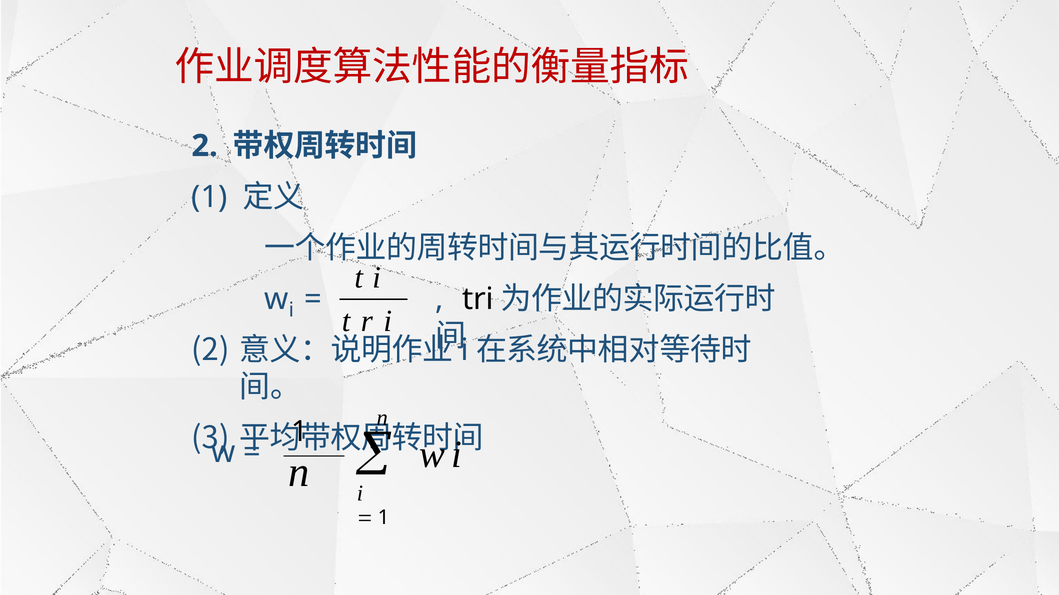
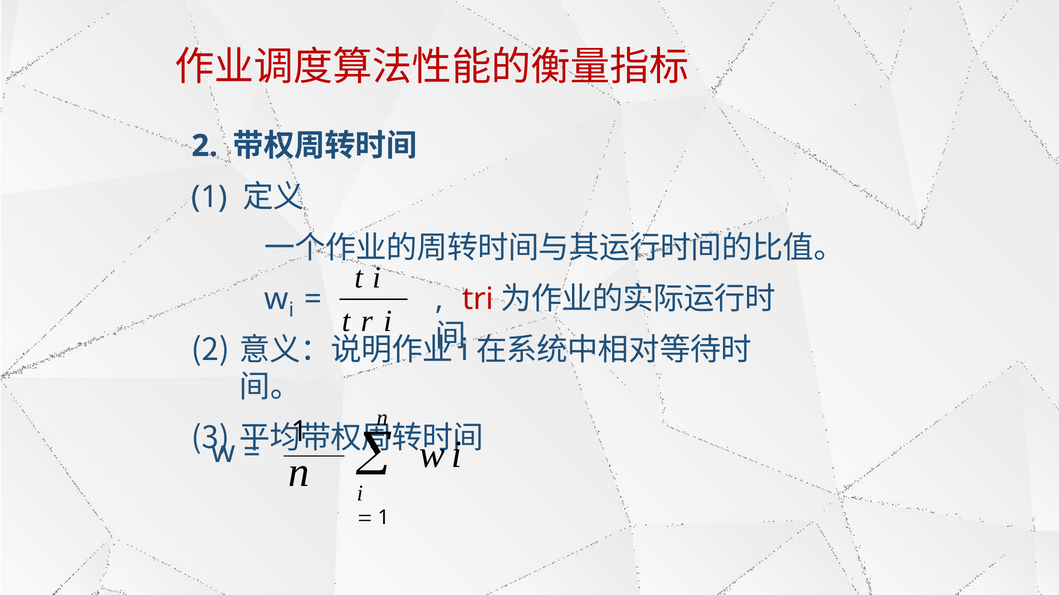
tri colour: black -> red (478, 299)
